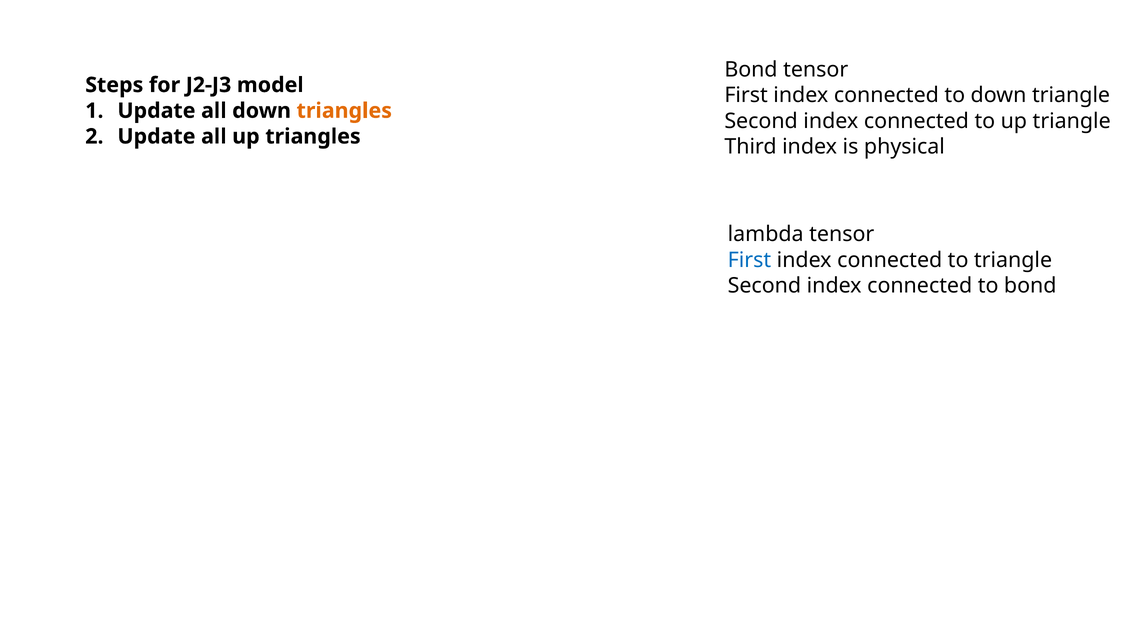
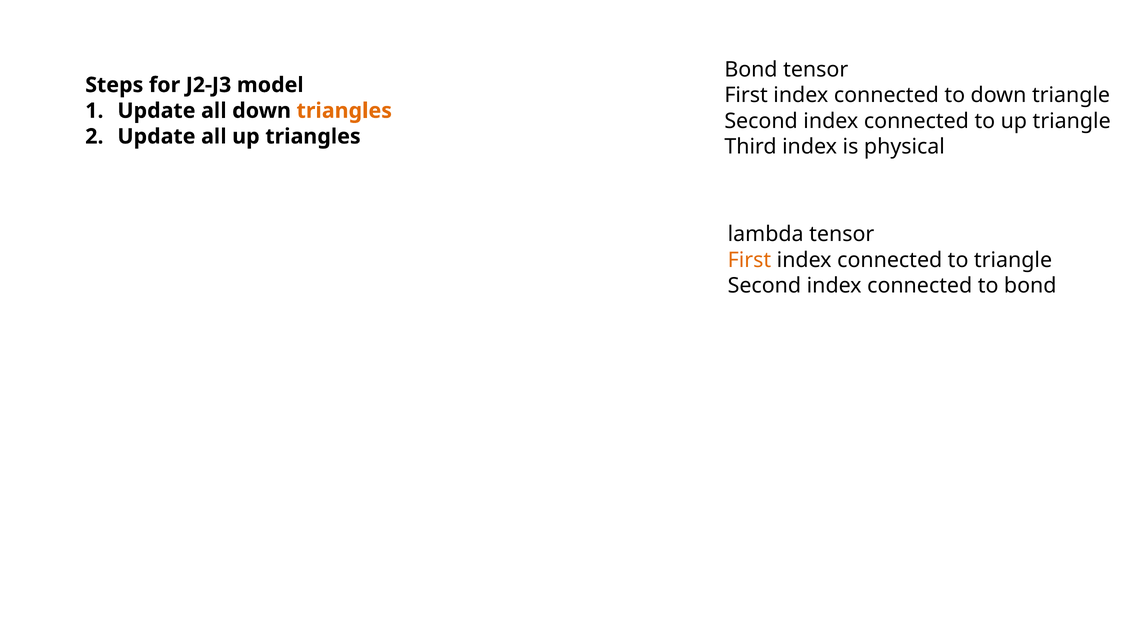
First colour: blue -> orange (749, 260)
